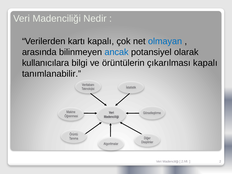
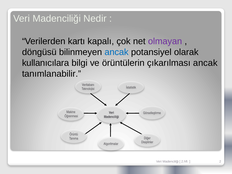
olmayan colour: blue -> purple (165, 41)
arasında: arasında -> döngüsü (39, 52)
çıkarılması kapalı: kapalı -> ancak (205, 63)
